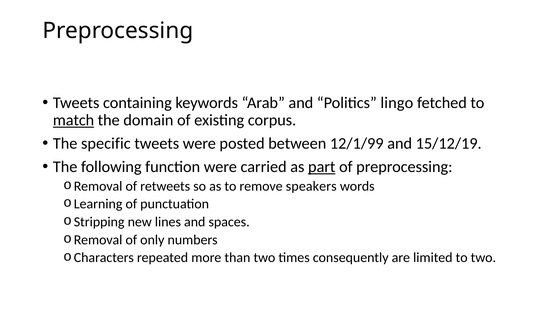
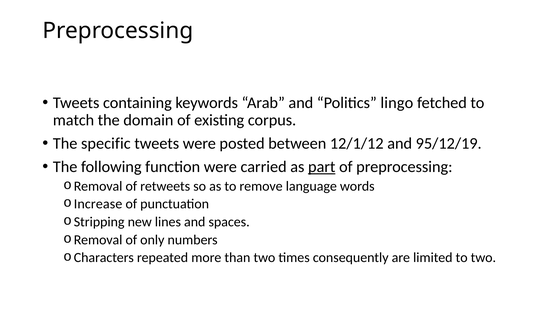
match underline: present -> none (74, 120)
12/1/99: 12/1/99 -> 12/1/12 (357, 144)
15/12/19: 15/12/19 -> 95/12/19 (449, 144)
speakers: speakers -> language (311, 186)
Learning: Learning -> Increase (98, 204)
